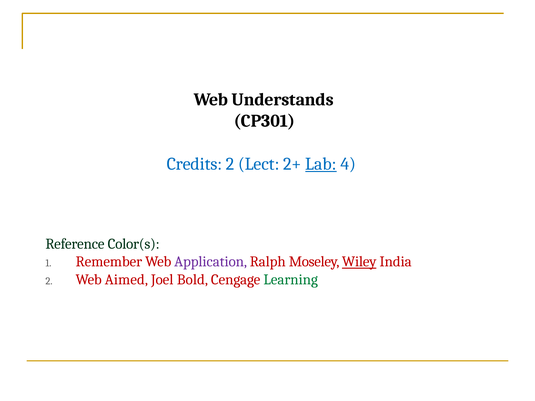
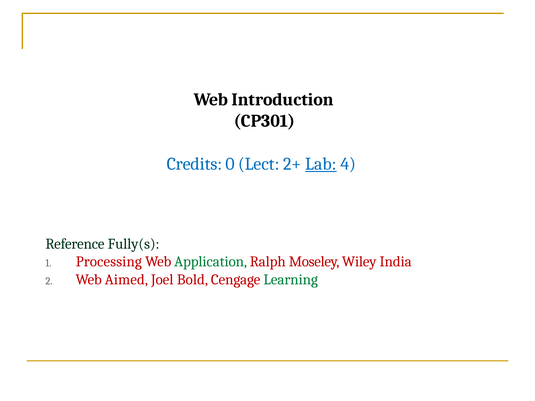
Understands: Understands -> Introduction (283, 100)
Credits 2: 2 -> 0 (230, 164)
Color(s: Color(s -> Fully(s (134, 244)
Remember: Remember -> Processing (109, 262)
Application colour: purple -> green (211, 262)
Wiley underline: present -> none (359, 262)
